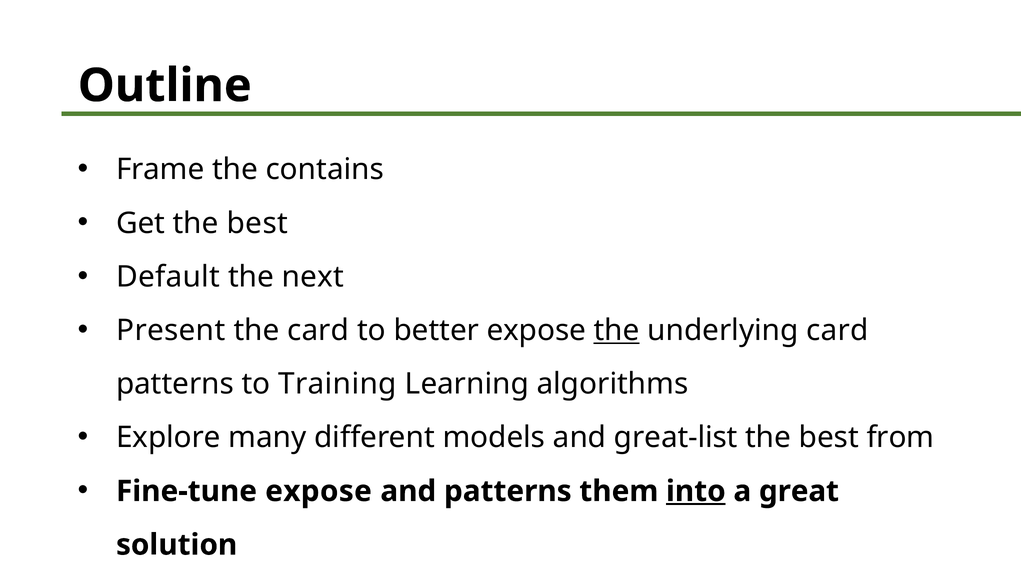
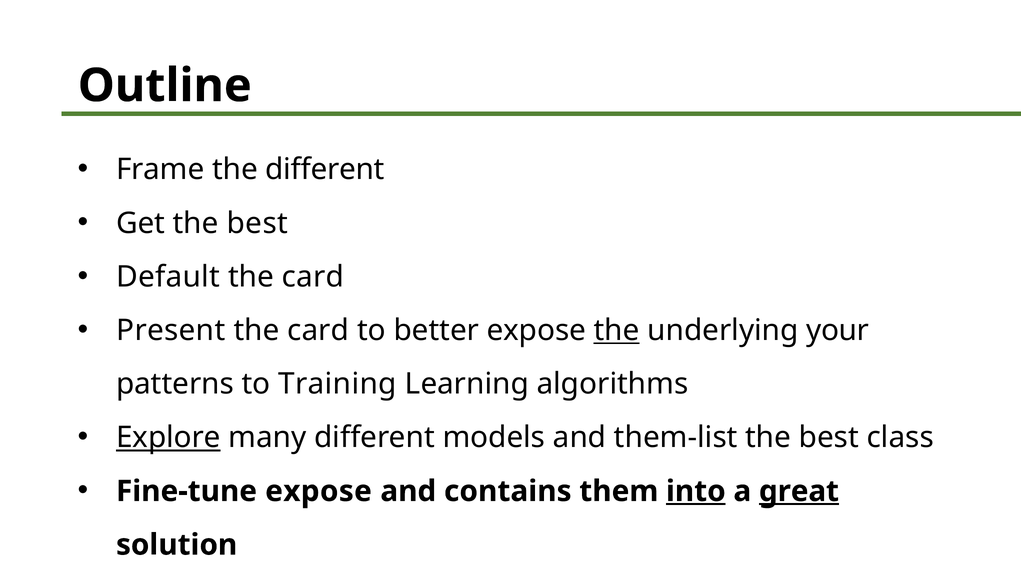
the contains: contains -> different (325, 170)
next: next -> card (313, 277)
underlying card: card -> your (838, 331)
Explore underline: none -> present (168, 438)
great-list: great-list -> them-list (676, 438)
from: from -> class (900, 438)
and patterns: patterns -> contains (508, 491)
great underline: none -> present (799, 491)
